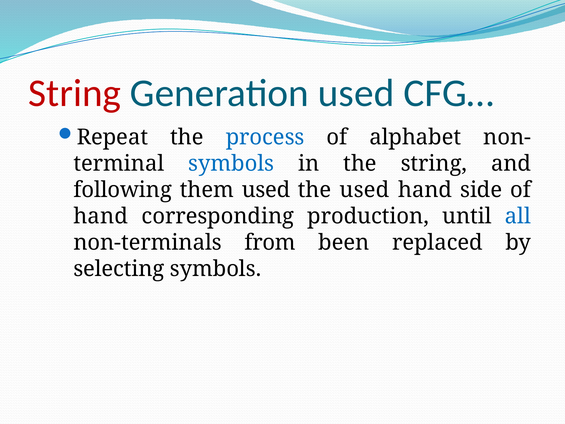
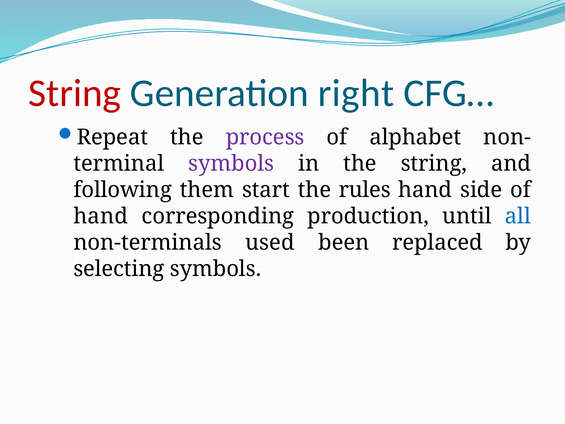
Generation used: used -> right (356, 93)
process colour: blue -> purple (265, 137)
symbols colour: blue -> purple (231, 163)
them used: used -> start (266, 190)
the used: used -> rules (365, 190)
from: from -> used (270, 242)
